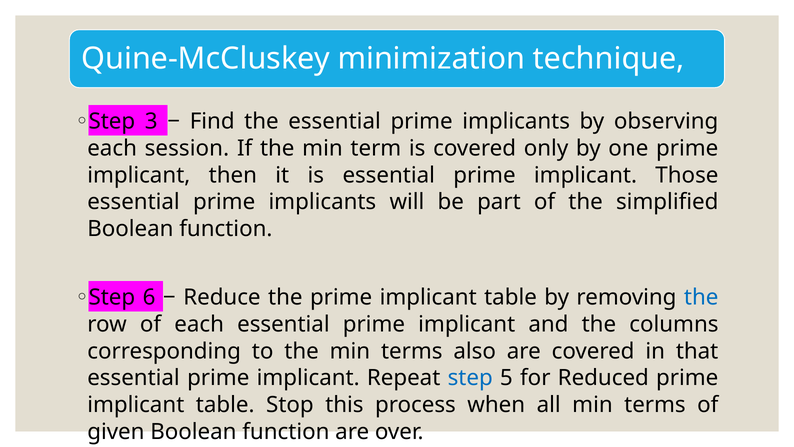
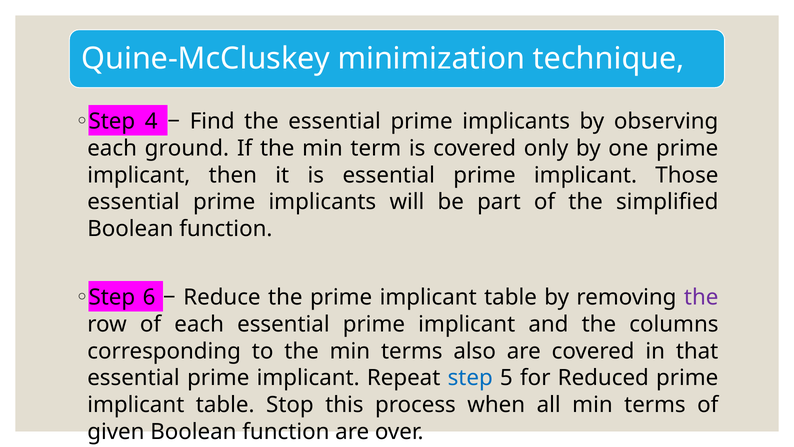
3: 3 -> 4 (151, 121)
session: session -> ground (187, 148)
the colour: blue -> purple (701, 297)
